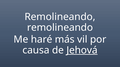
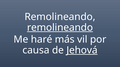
remolineando underline: none -> present (60, 28)
